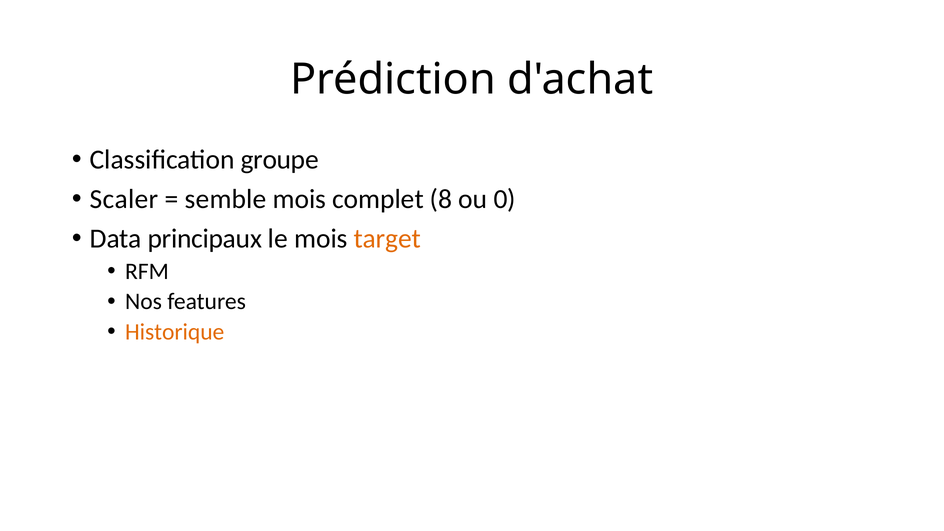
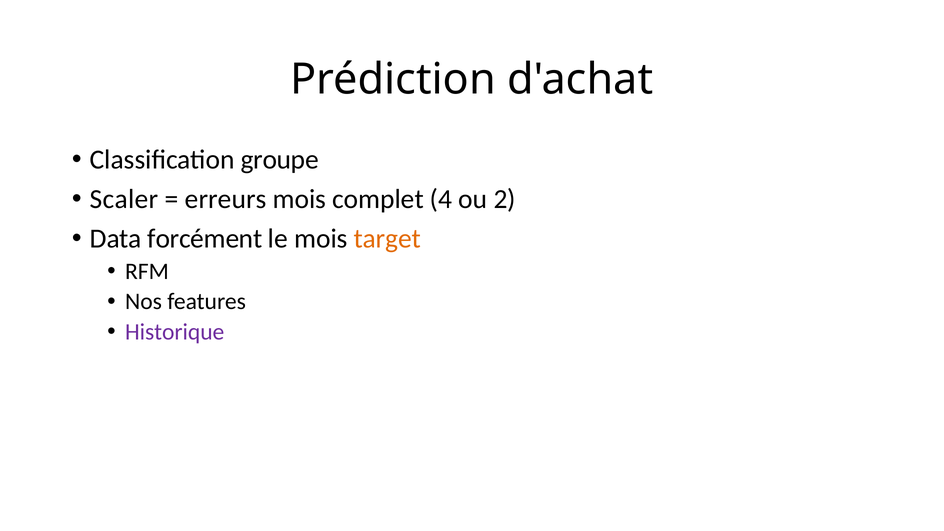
semble: semble -> erreurs (226, 199)
8: 8 -> 4 (441, 199)
0: 0 -> 2 (505, 199)
principaux: principaux -> forcément (205, 239)
Historique colour: orange -> purple (175, 332)
